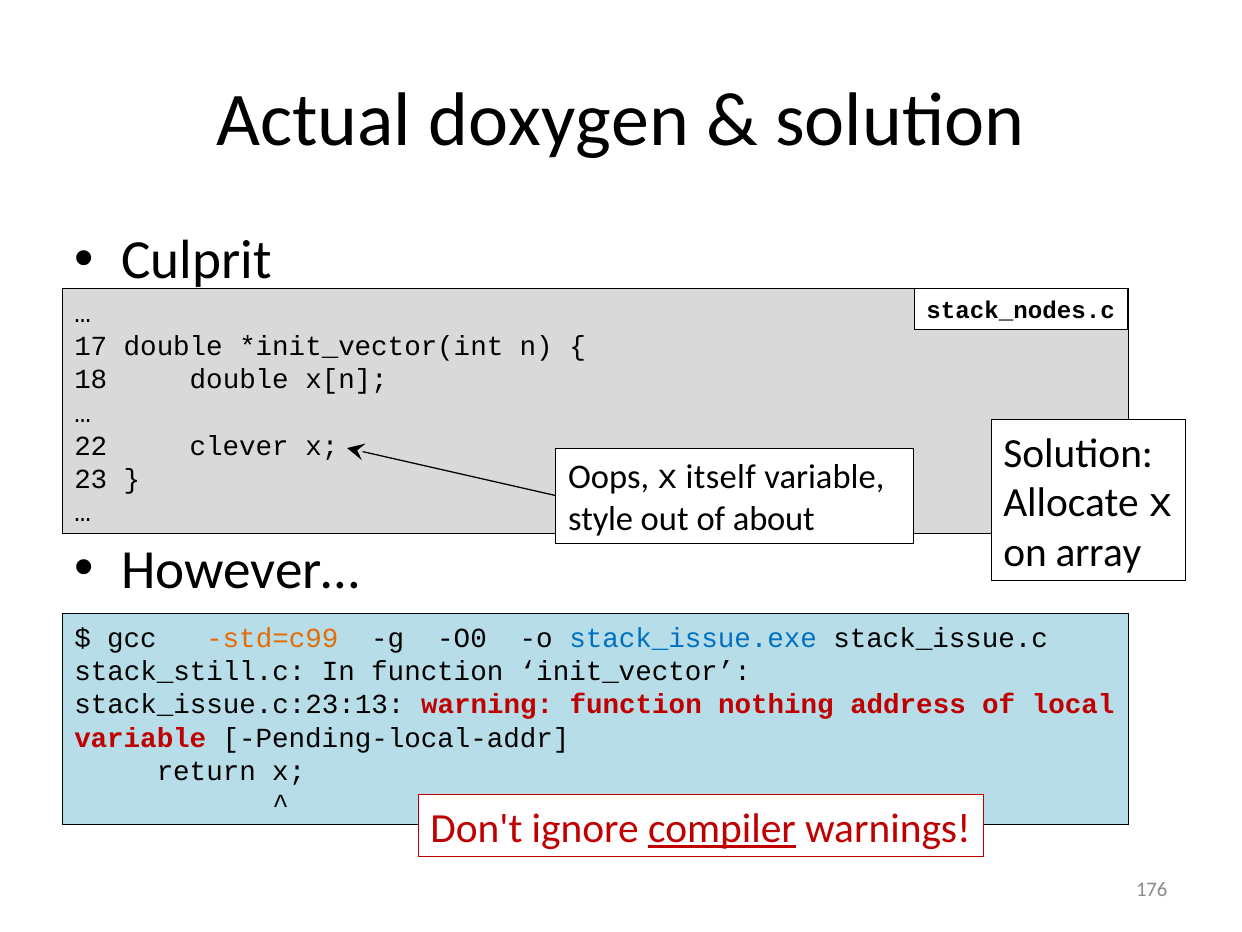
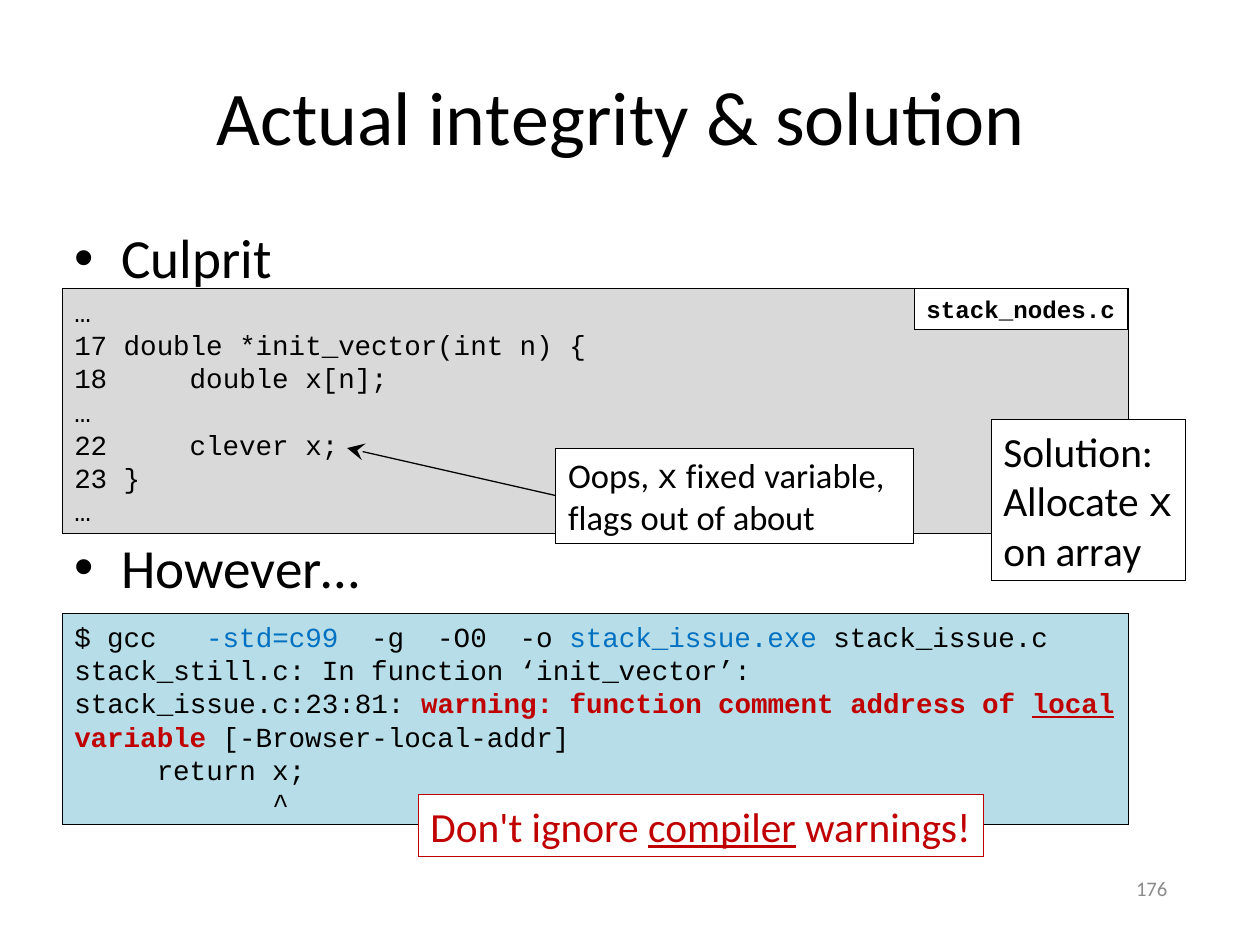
doxygen: doxygen -> integrity (559, 120)
itself: itself -> fixed (721, 477)
style: style -> flags (600, 518)
std=c99 colour: orange -> blue (272, 638)
stack_issue.c:23:13: stack_issue.c:23:13 -> stack_issue.c:23:81 (239, 704)
nothing: nothing -> comment (776, 704)
local underline: none -> present (1073, 704)
Pending-local-addr: Pending-local-addr -> Browser-local-addr (396, 738)
